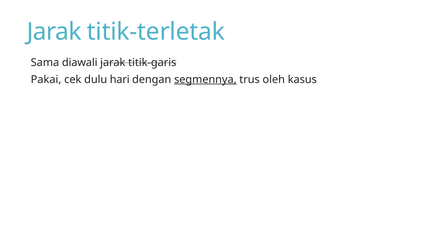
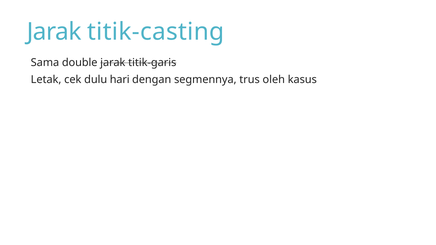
titik-terletak: titik-terletak -> titik-casting (156, 32)
diawali: diawali -> double (80, 62)
Pakai: Pakai -> Letak (46, 80)
segmennya underline: present -> none (205, 80)
